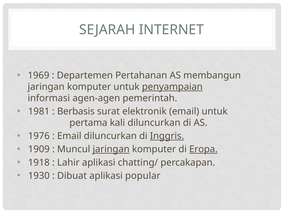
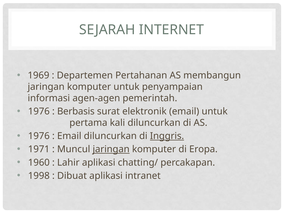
penyampaian underline: present -> none (172, 87)
1981: 1981 -> 1976 (39, 111)
1909: 1909 -> 1971 (39, 149)
Eropa underline: present -> none (203, 149)
1918: 1918 -> 1960 (39, 163)
1930: 1930 -> 1998 (39, 176)
popular: popular -> intranet (143, 176)
